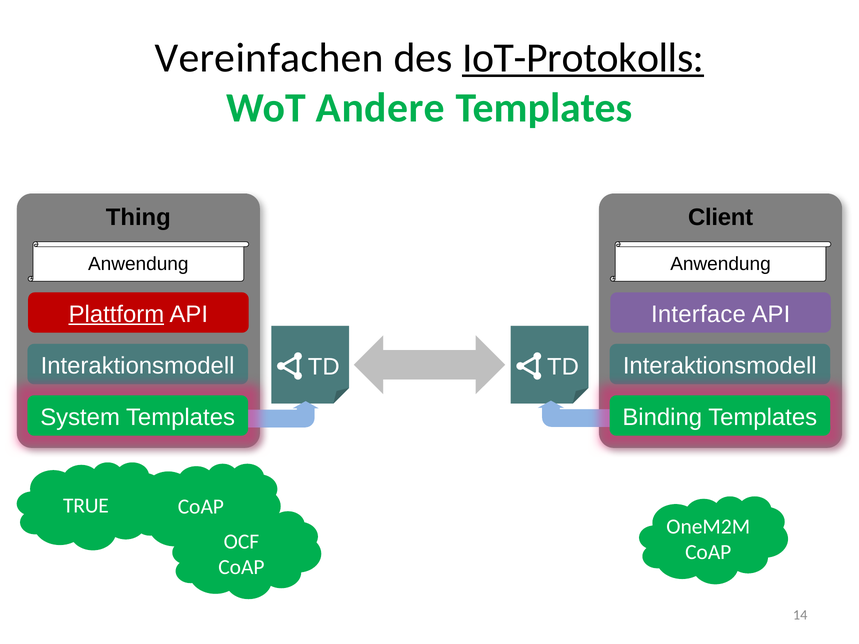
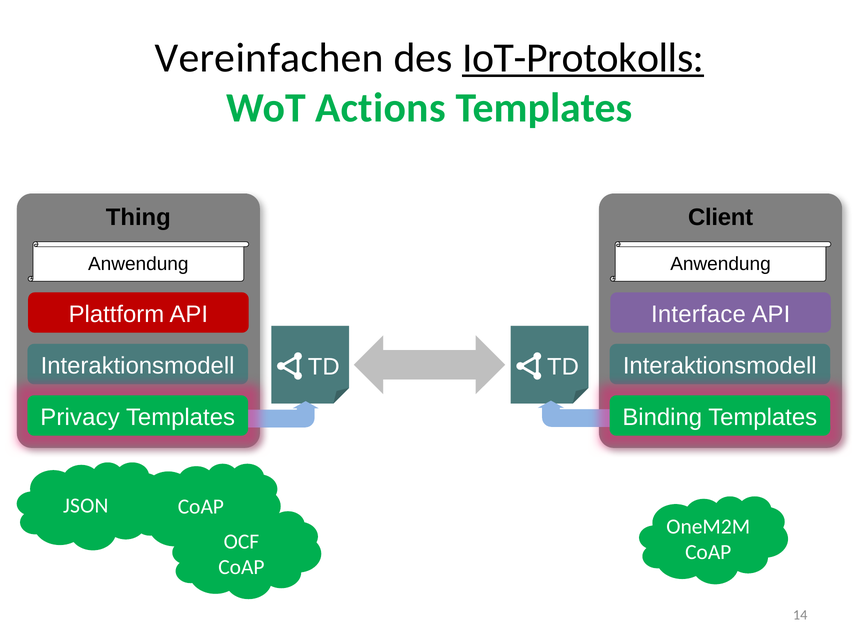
Andere: Andere -> Actions (380, 108)
Plattform underline: present -> none (116, 314)
System: System -> Privacy (80, 417)
TRUE: TRUE -> JSON (86, 506)
